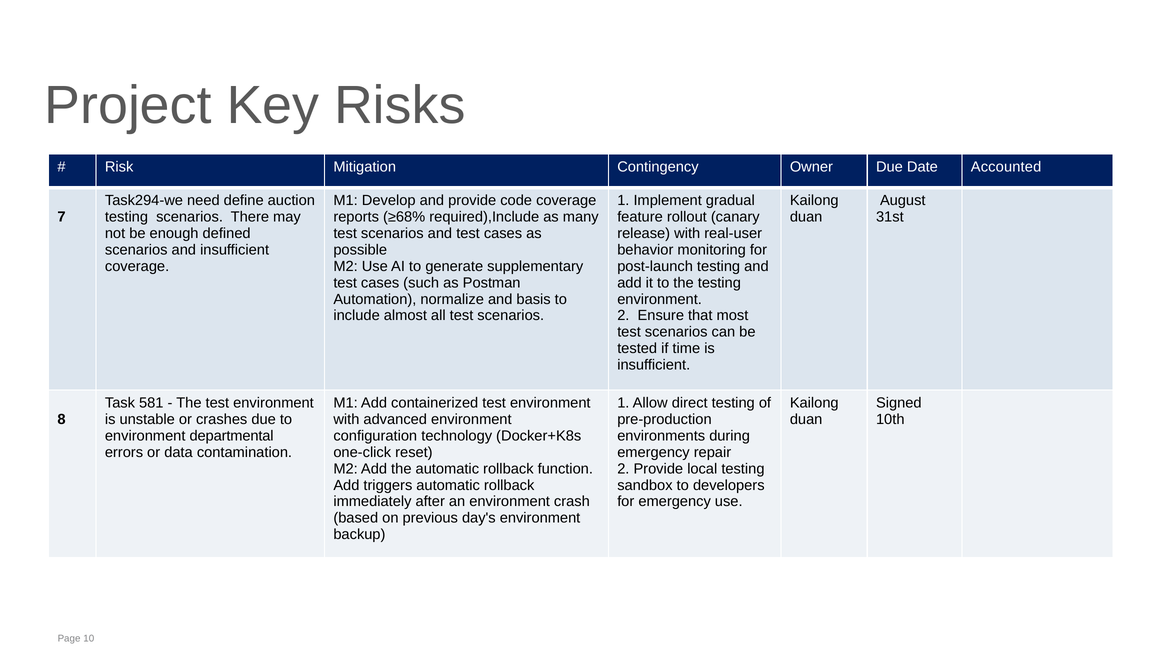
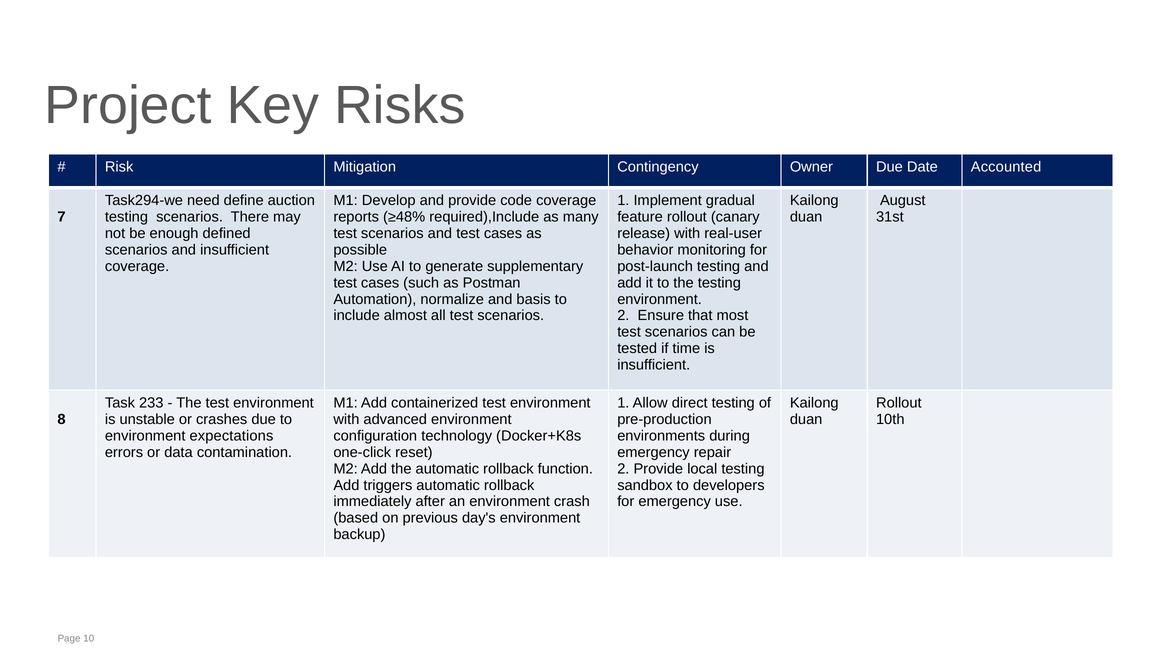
≥68%: ≥68% -> ≥48% (404, 217)
581: 581 -> 233 (151, 403)
Signed: Signed -> Rollout (899, 403)
departmental: departmental -> expectations (231, 436)
